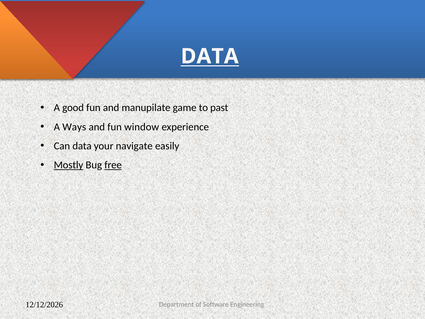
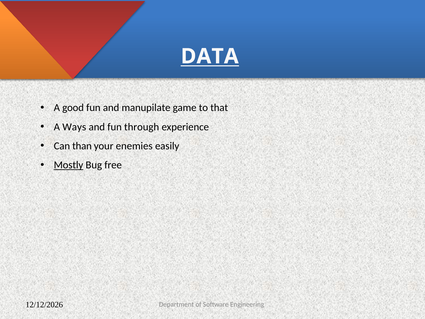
past: past -> that (219, 108)
window: window -> through (142, 127)
Can data: data -> than (82, 146)
navigate: navigate -> enemies (134, 146)
free underline: present -> none (113, 165)
